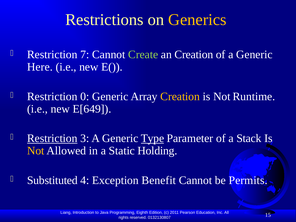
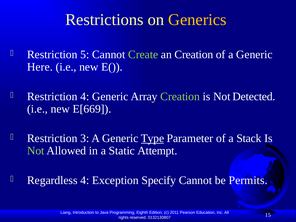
7: 7 -> 5 (85, 55)
Restriction 0: 0 -> 4 (85, 96)
Creation colour: yellow -> light green (180, 96)
Runtime: Runtime -> Detected (254, 96)
E[649: E[649 -> E[669 (92, 109)
Restriction underline: present -> none (52, 138)
Not colour: yellow -> light green (36, 151)
Holding: Holding -> Attempt (157, 151)
Substituted: Substituted -> Regardless (52, 180)
Benefit: Benefit -> Specify (159, 180)
